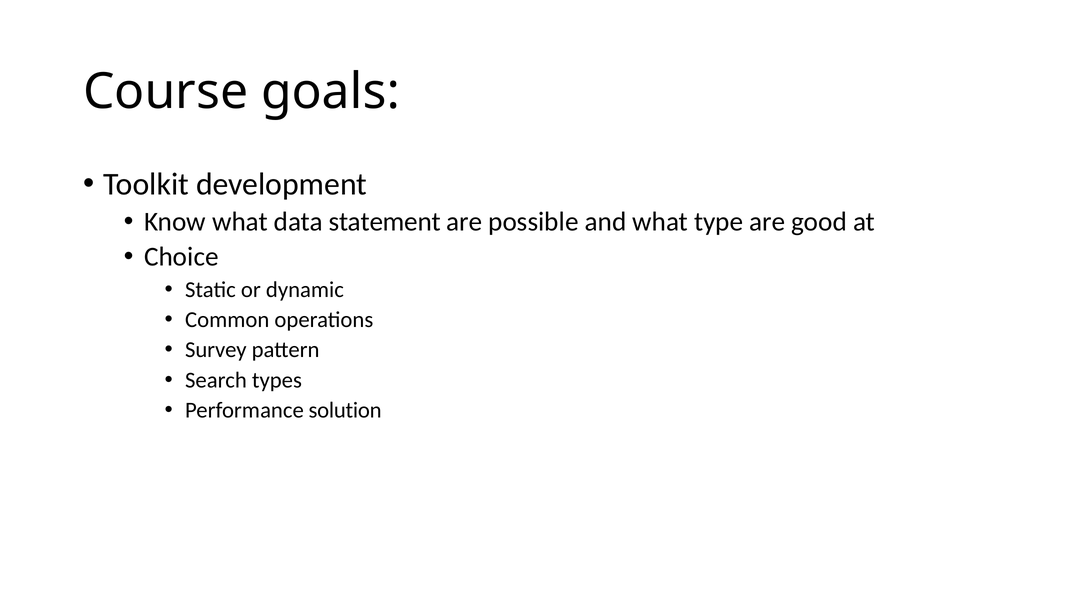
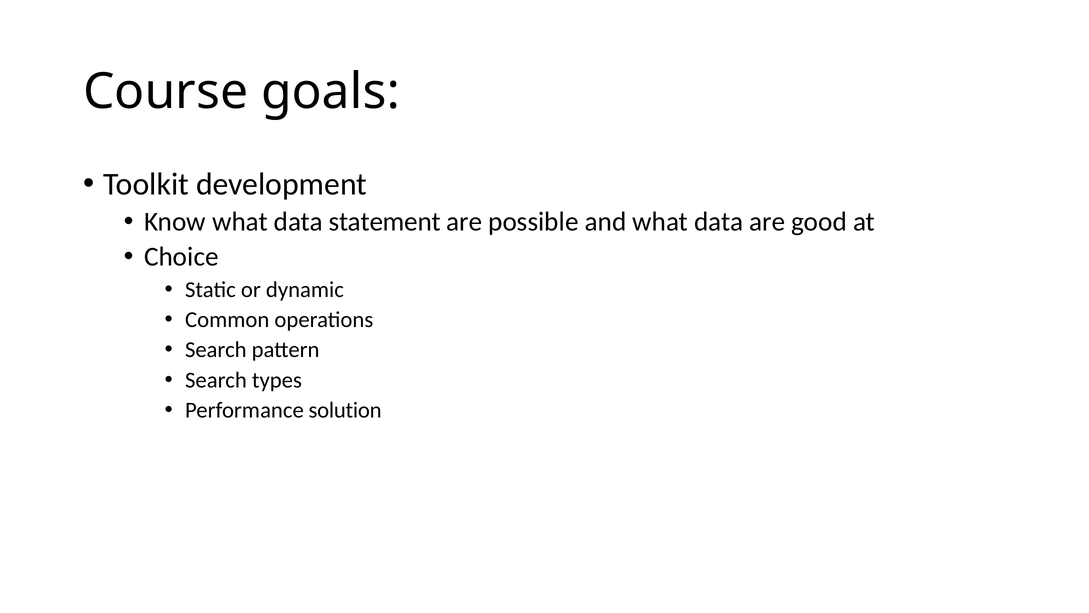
and what type: type -> data (719, 222)
Survey: Survey -> Search (216, 350)
